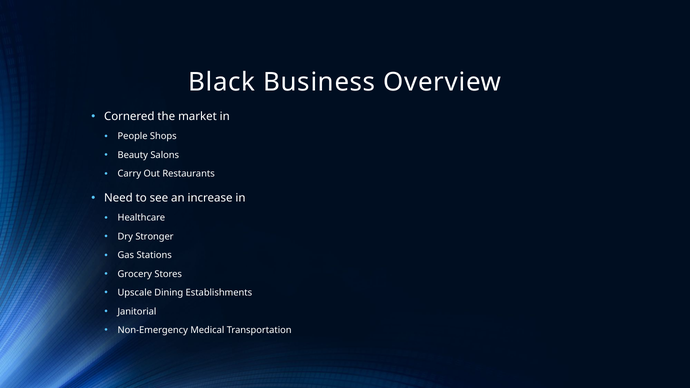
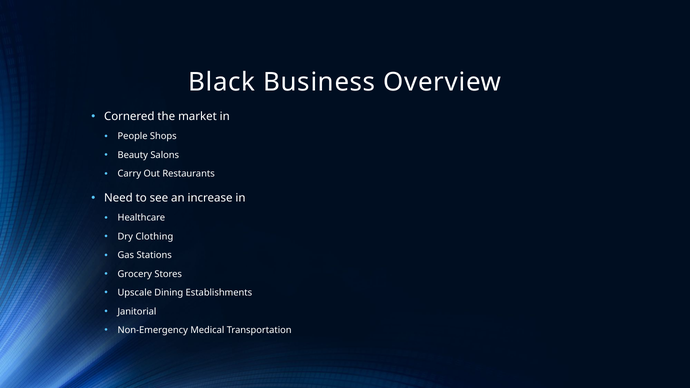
Stronger: Stronger -> Clothing (154, 237)
